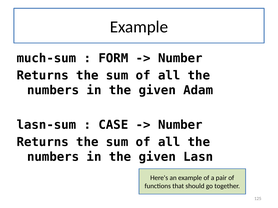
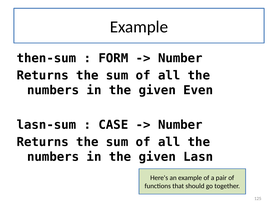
much-sum: much-sum -> then-sum (46, 58)
Adam: Adam -> Even (198, 90)
